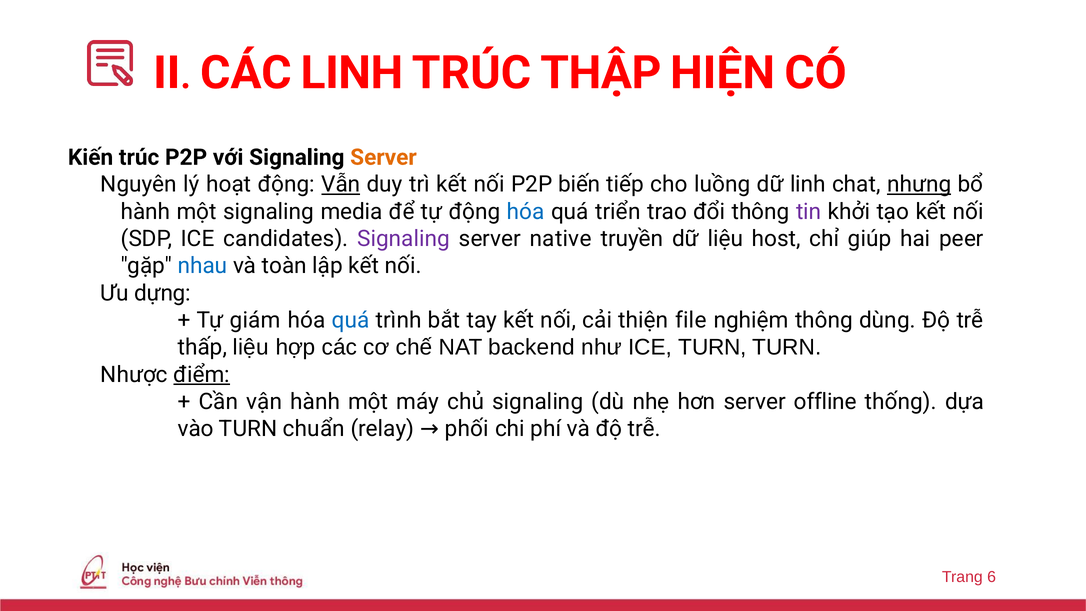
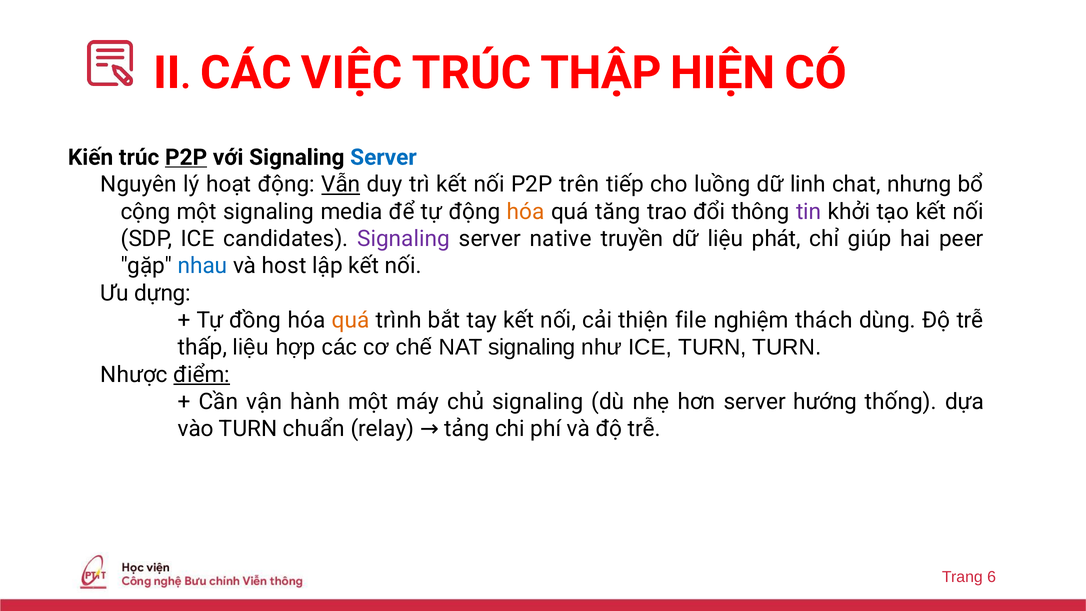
CÁC LINH: LINH -> VIỆC (351, 73)
P2P underline: none -> present (186, 157)
Server colour: orange -> blue (383, 157)
biến: biến -> trên (579, 184)
nhưng underline: present -> none (919, 184)
hành: hành -> cộng (146, 212)
hóa colour: blue -> orange (526, 212)
triển: triển -> tăng (618, 212)
host: host -> phát (776, 239)
toàn: toàn -> host (284, 266)
giám: giám -> đồng (255, 320)
quá colour: blue -> orange (351, 320)
nghiệm thông: thông -> thách (824, 320)
NAT backend: backend -> signaling (532, 347)
offline: offline -> hướng (825, 402)
phối: phối -> tảng (467, 429)
